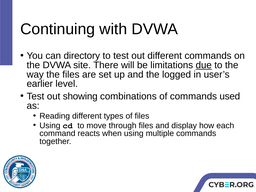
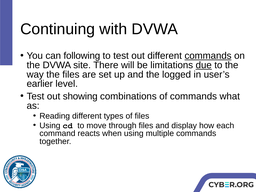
directory: directory -> following (82, 56)
commands underline: none -> present (208, 56)
used: used -> what (230, 96)
